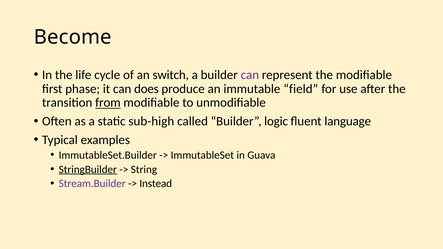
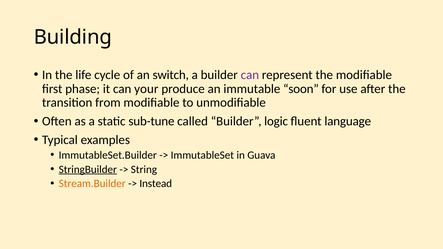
Become: Become -> Building (73, 37)
does: does -> your (146, 89)
field: field -> soon (301, 89)
from underline: present -> none (108, 103)
sub-high: sub-high -> sub-tune (151, 121)
Stream.Builder colour: purple -> orange (92, 184)
